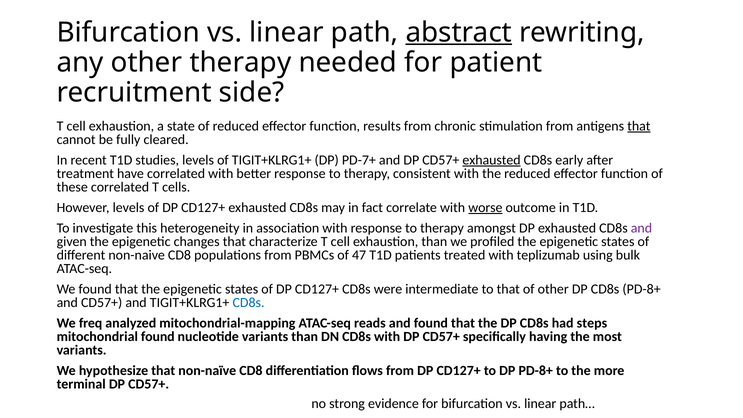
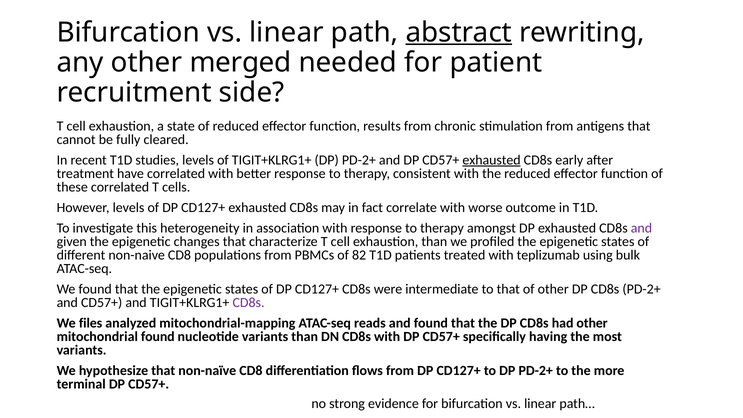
other therapy: therapy -> merged (241, 62)
that underline: present -> none (639, 126)
TIGIT+KLRG1+ DP PD-7+: PD-7+ -> PD-2+ (359, 160)
worse underline: present -> none (485, 208)
47: 47 -> 82 (359, 255)
CD8s PD-8+: PD-8+ -> PD-2+ (642, 289)
CD8s colour: blue -> purple (249, 303)
freq: freq -> files (91, 323)
had steps: steps -> other (592, 323)
to DP PD-8+: PD-8+ -> PD-2+ (536, 371)
